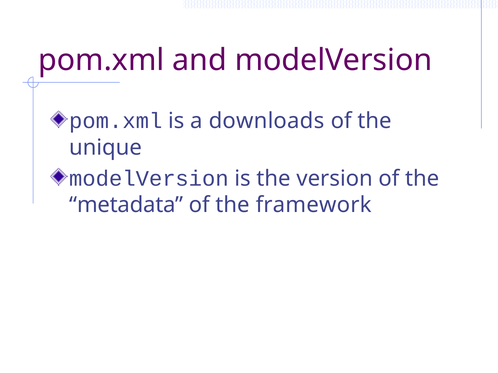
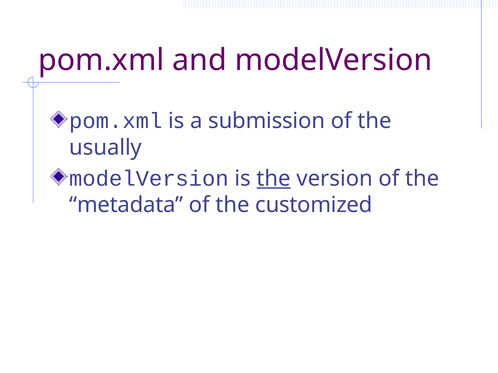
downloads: downloads -> submission (267, 121)
unique: unique -> usually (106, 148)
the underline: none -> present (274, 179)
framework: framework -> customized (314, 205)
